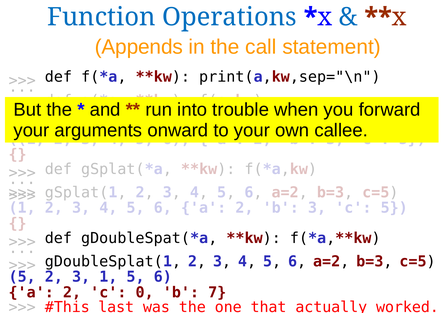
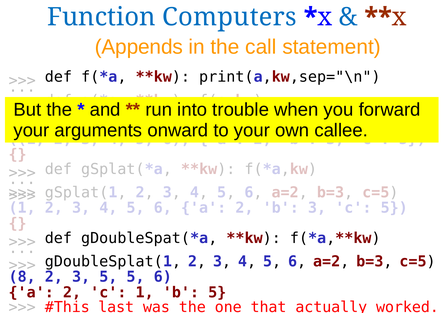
Operations: Operations -> Computers (229, 17)
5: 5 -> 8 (22, 277)
3 1: 1 -> 5 (108, 277)
c 0: 0 -> 1 (145, 292)
b 7: 7 -> 5 (217, 292)
